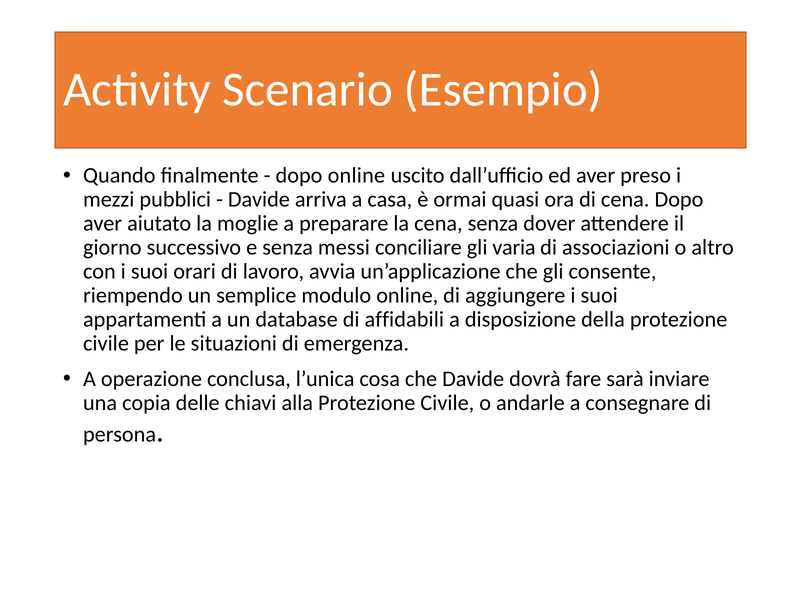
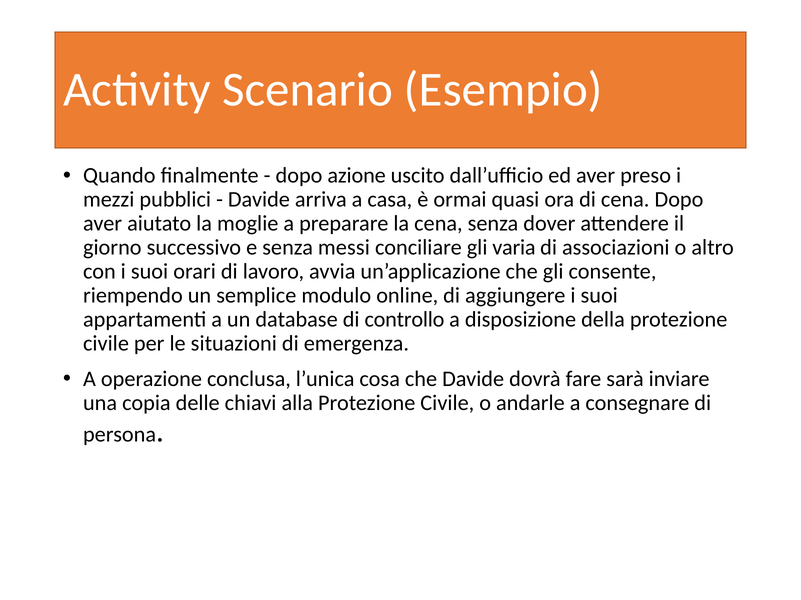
dopo online: online -> azione (357, 176)
affidabili: affidabili -> controllo (404, 320)
